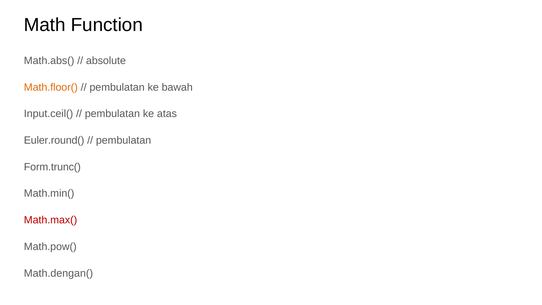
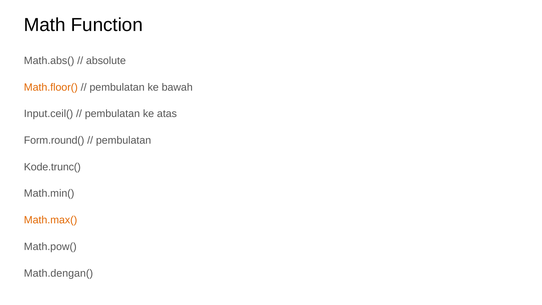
Euler.round(: Euler.round( -> Form.round( (54, 140)
Form.trunc(: Form.trunc( -> Kode.trunc( (52, 167)
Math.max( colour: red -> orange (51, 220)
